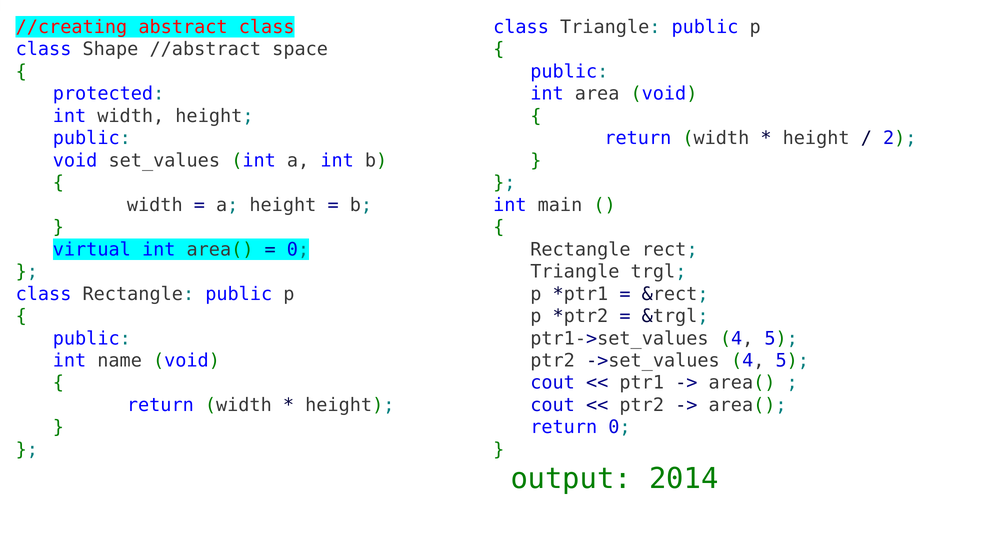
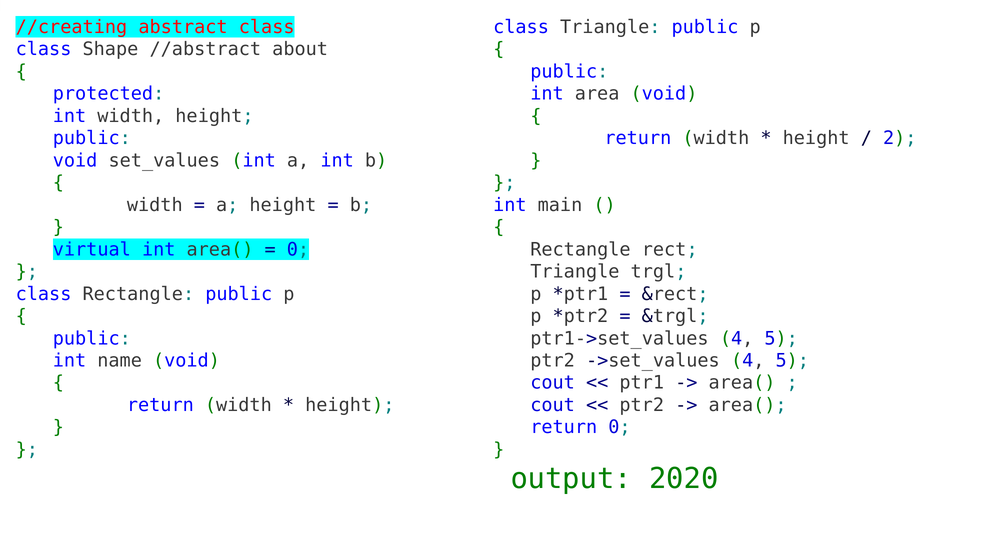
space: space -> about (300, 49)
2014: 2014 -> 2020 (684, 479)
